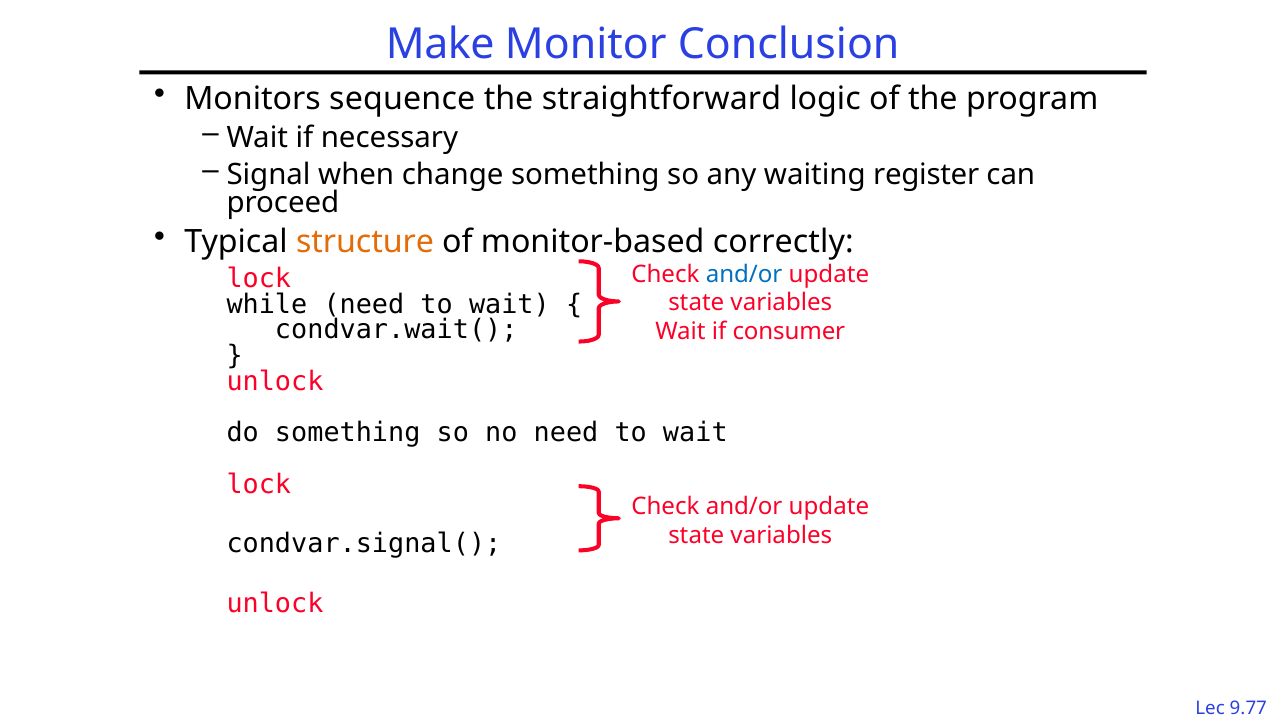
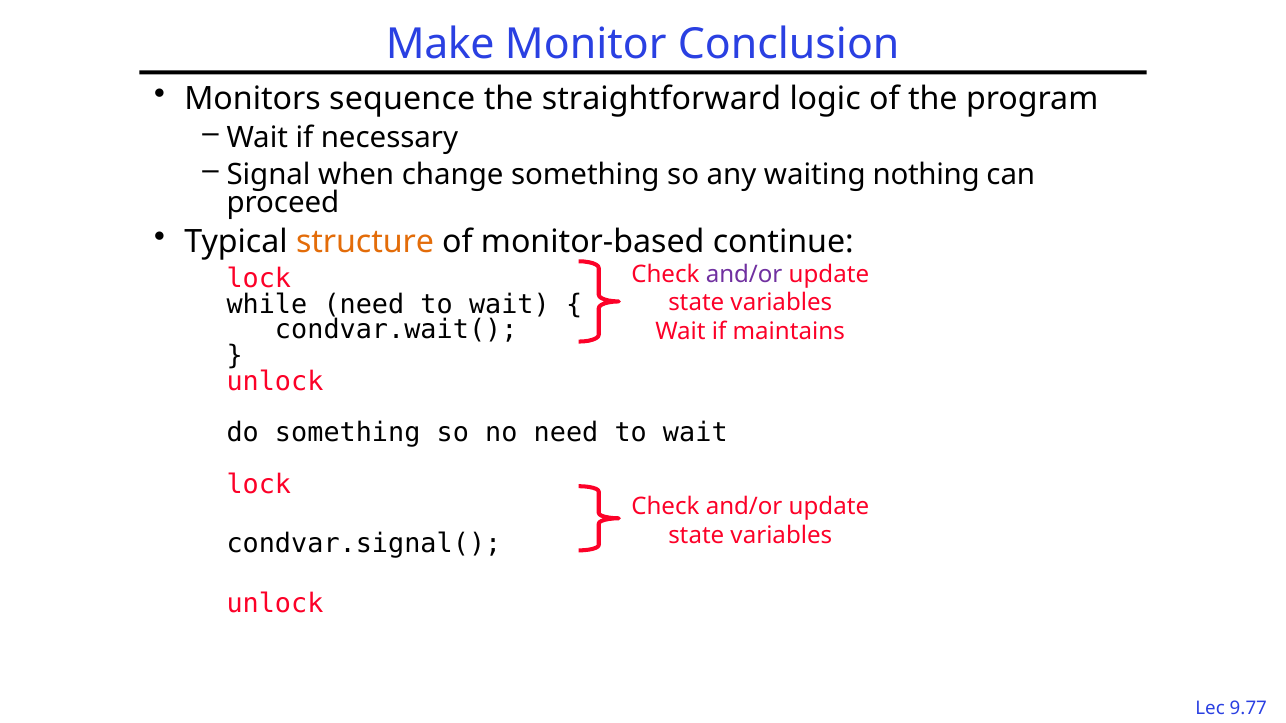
register: register -> nothing (926, 175)
correctly: correctly -> continue (783, 242)
and/or colour: blue -> purple (744, 274)
consumer: consumer -> maintains (789, 332)
